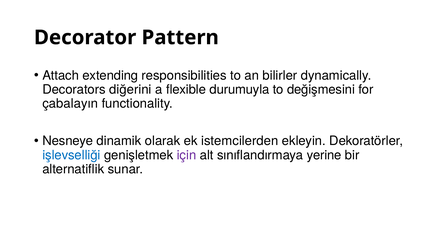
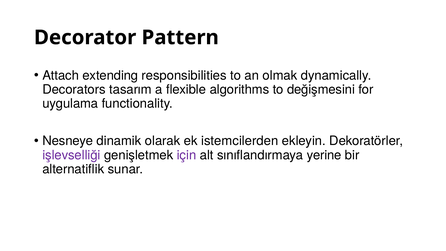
bilirler: bilirler -> olmak (280, 75)
diğerini: diğerini -> tasarım (130, 89)
durumuyla: durumuyla -> algorithms (239, 89)
çabalayın: çabalayın -> uygulama (70, 104)
işlevselliği colour: blue -> purple (71, 155)
